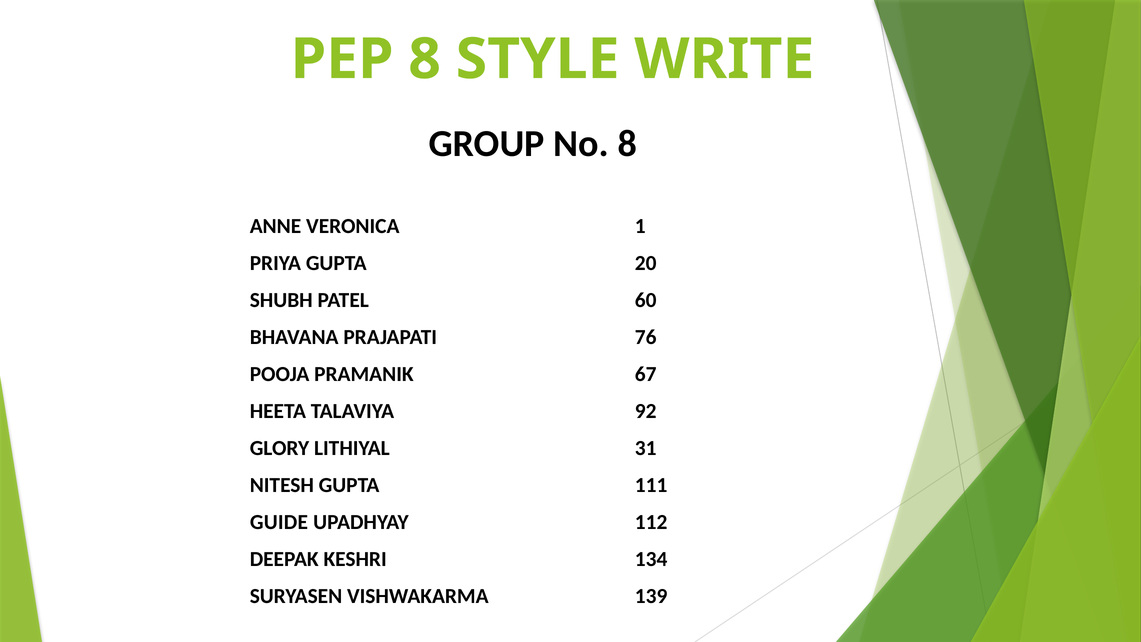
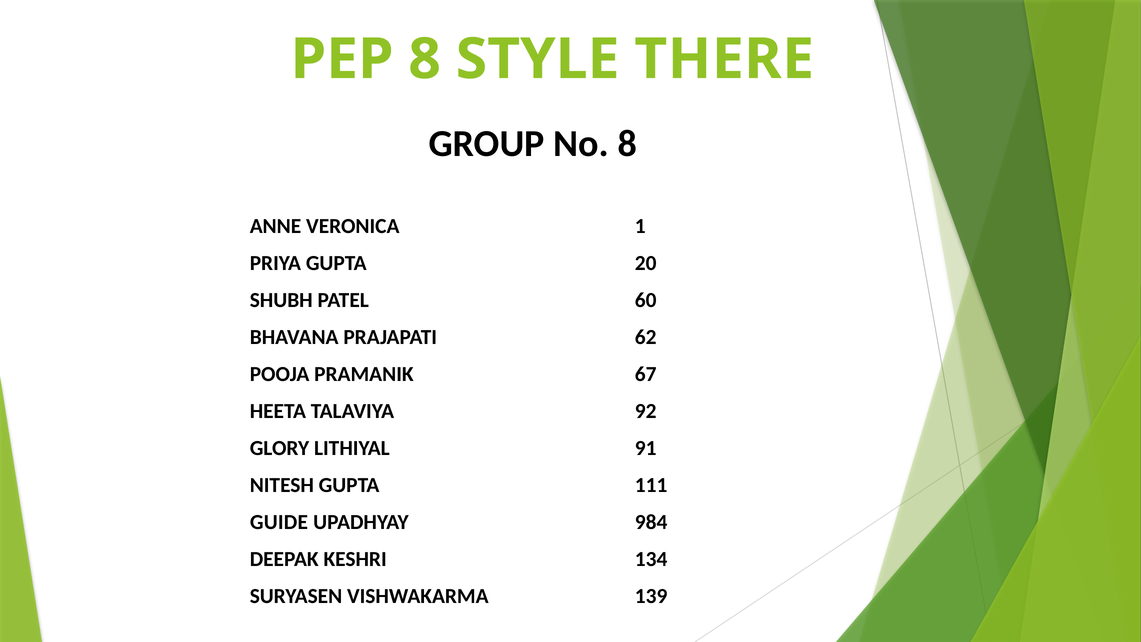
WRITE: WRITE -> THERE (724, 59)
76: 76 -> 62 (646, 337)
31: 31 -> 91 (646, 448)
112: 112 -> 984 (651, 522)
